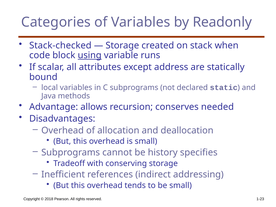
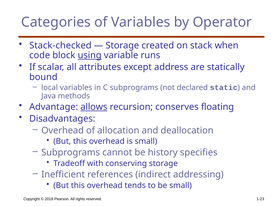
Readonly: Readonly -> Operator (222, 22)
allows underline: none -> present (94, 107)
needed: needed -> floating (217, 107)
